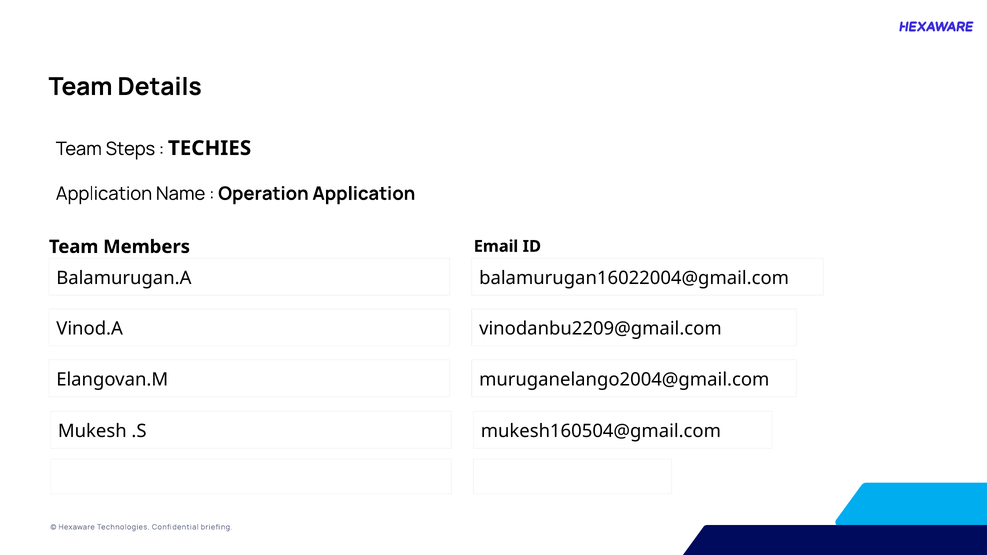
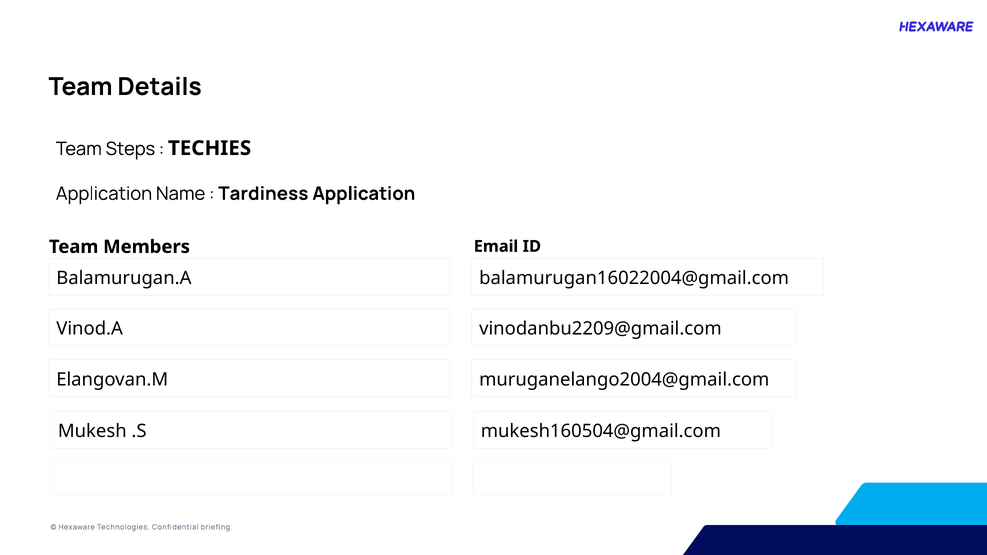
Operation: Operation -> Tardiness (263, 194)
